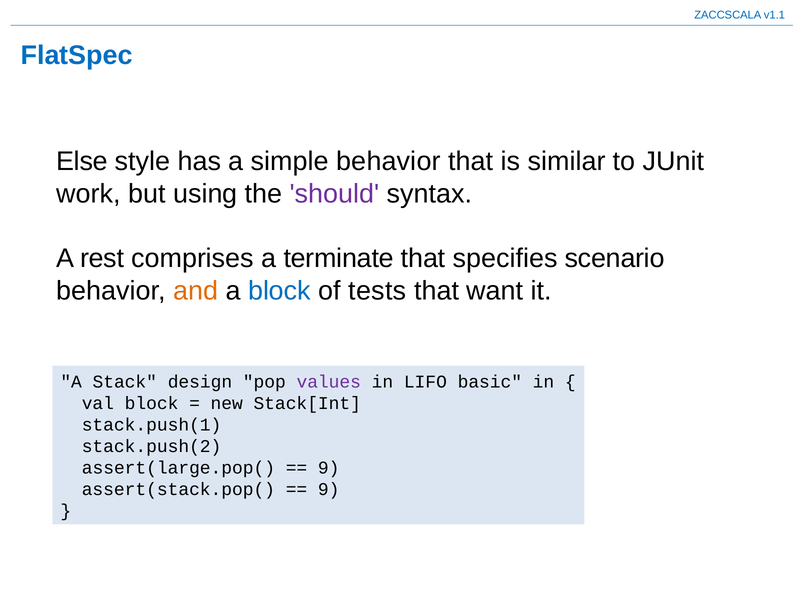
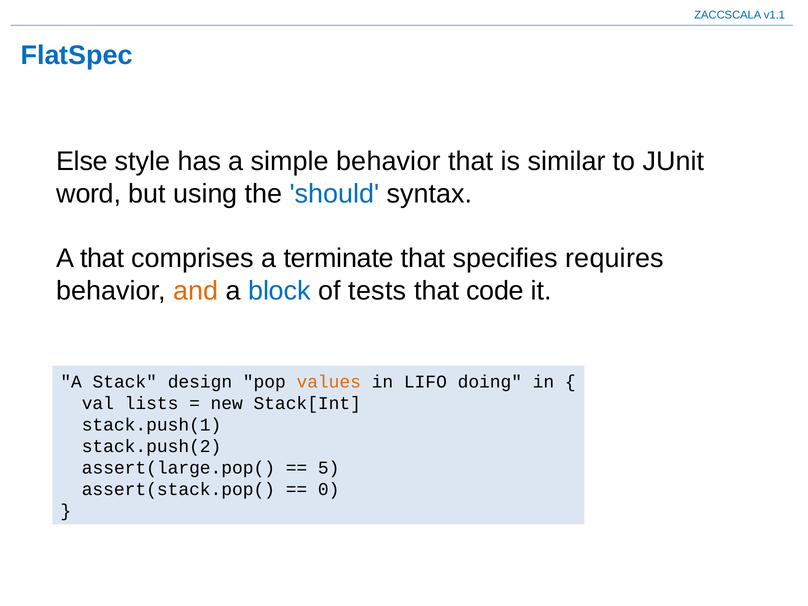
work: work -> word (89, 194)
should colour: purple -> blue (335, 194)
A rest: rest -> that (102, 258)
scenario: scenario -> requires (614, 258)
want: want -> code (495, 291)
values colour: purple -> orange (329, 382)
basic: basic -> doing (490, 382)
val block: block -> lists (152, 403)
9: 9 -> 5 (329, 468)
9: 9 -> 0 (329, 489)
